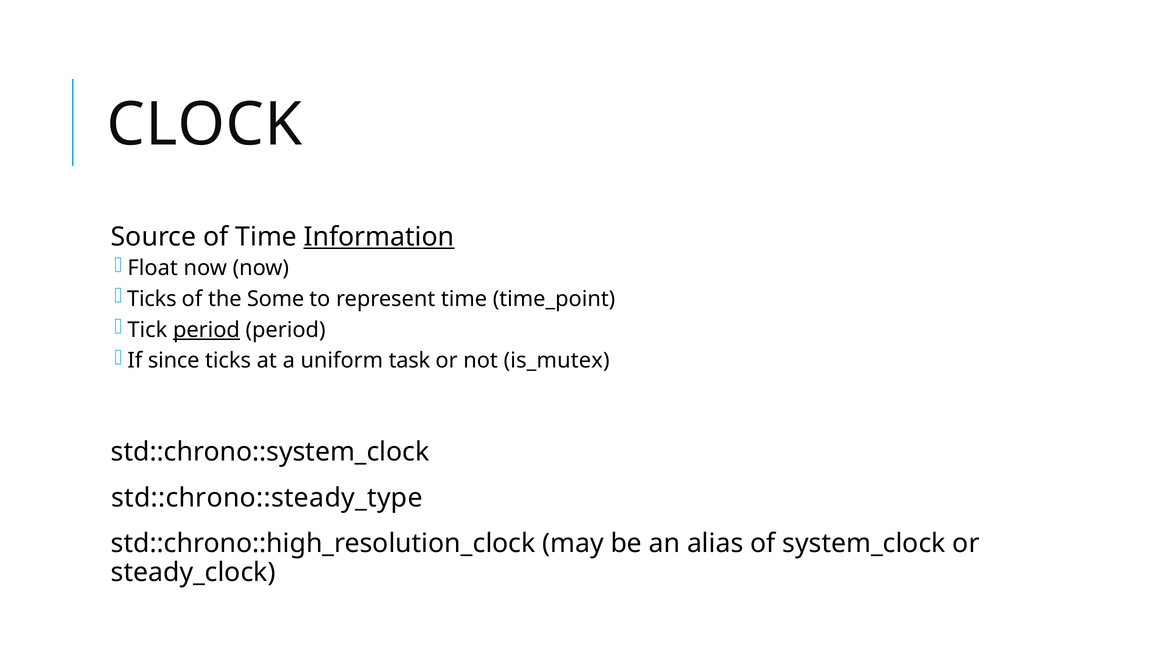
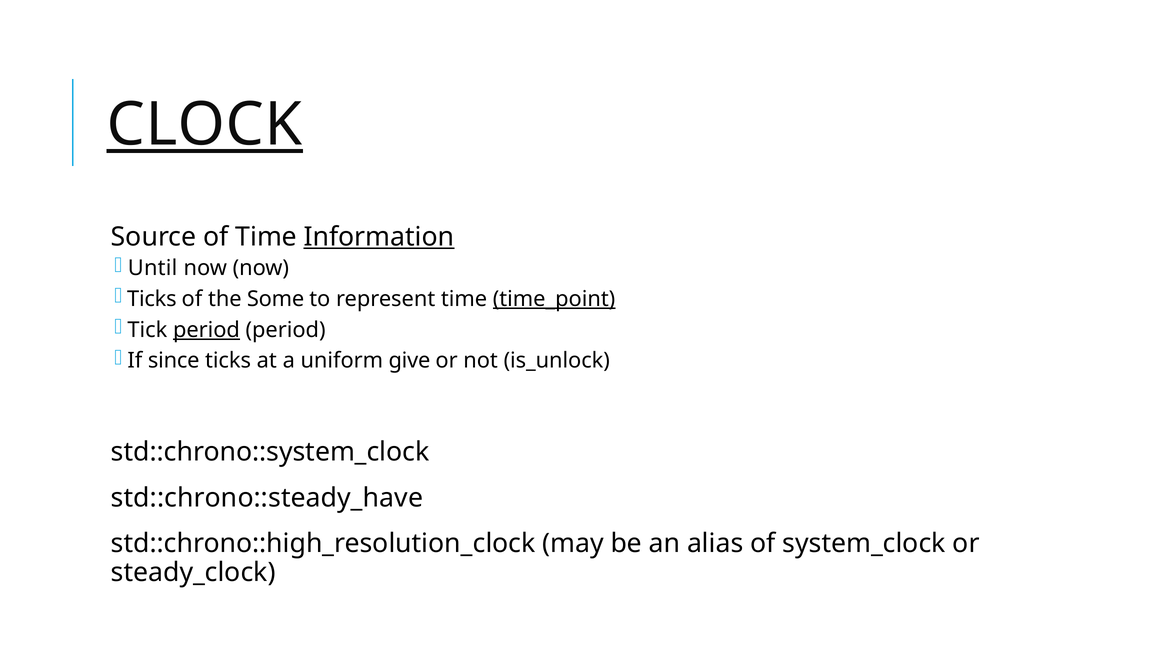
CLOCK underline: none -> present (205, 125)
Float: Float -> Until (153, 268)
time_point underline: none -> present (554, 299)
task: task -> give (409, 361)
is_mutex: is_mutex -> is_unlock (557, 361)
std::chrono::steady_type: std::chrono::steady_type -> std::chrono::steady_have (267, 498)
